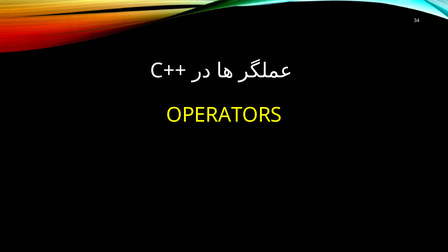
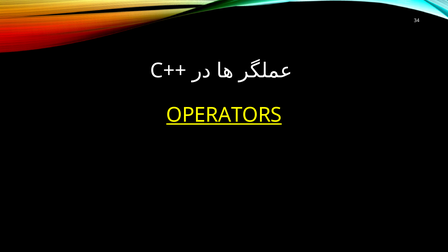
OPERATORS underline: none -> present (224, 115)
